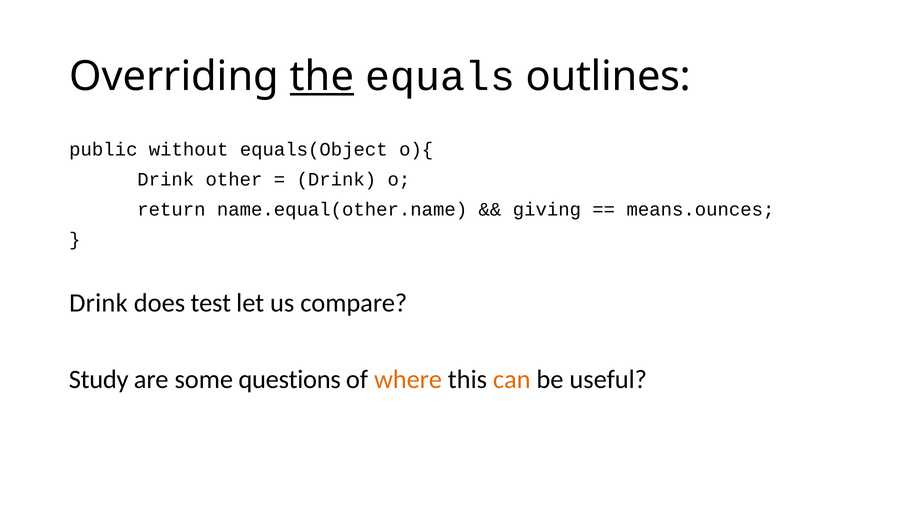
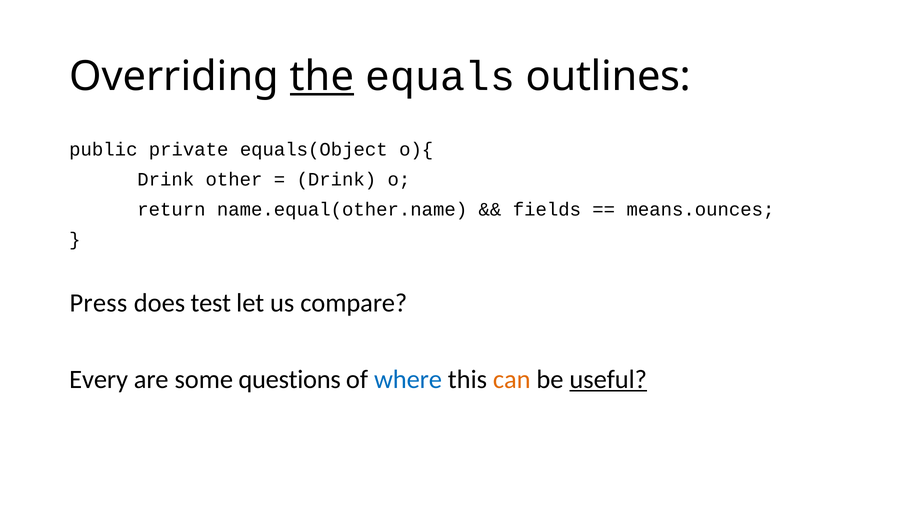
without: without -> private (189, 149)
giving: giving -> fields (547, 209)
Drink: Drink -> Press (98, 303)
Study: Study -> Every (99, 379)
where colour: orange -> blue (408, 379)
useful underline: none -> present (608, 379)
